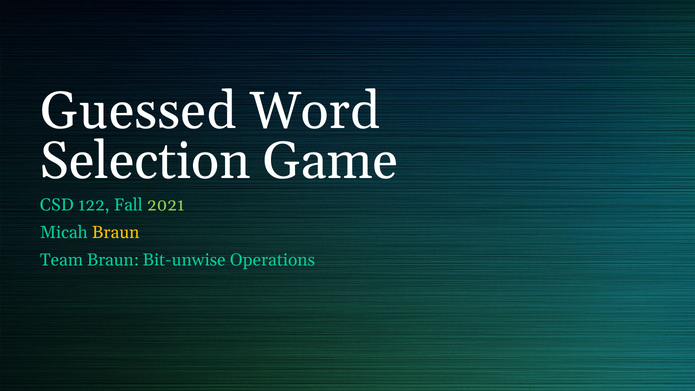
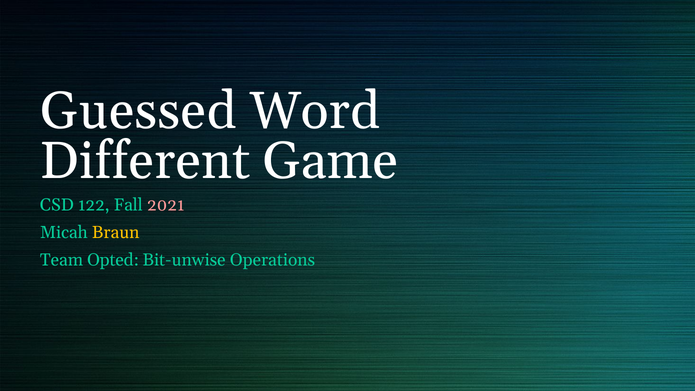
Selection: Selection -> Different (145, 161)
2021 colour: light green -> pink (166, 205)
Team Braun: Braun -> Opted (113, 260)
